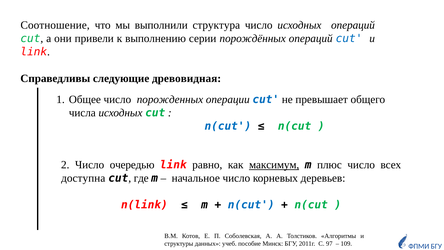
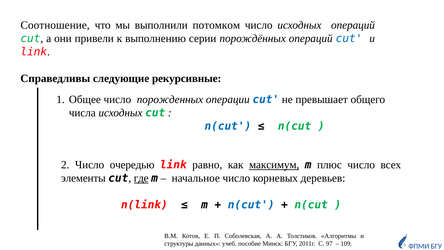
структура: структура -> потомком (216, 25)
древовидная: древовидная -> рекурсивные (187, 79)
доступна: доступна -> элементы (83, 178)
где underline: none -> present (141, 178)
